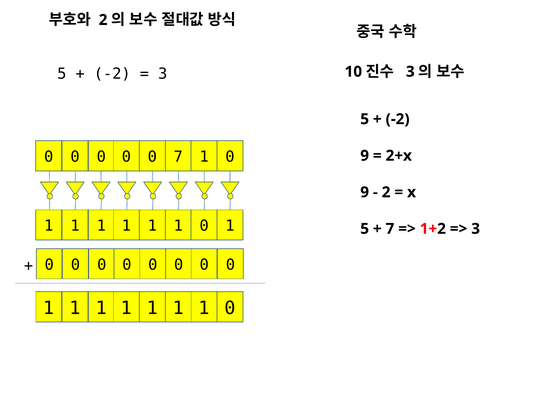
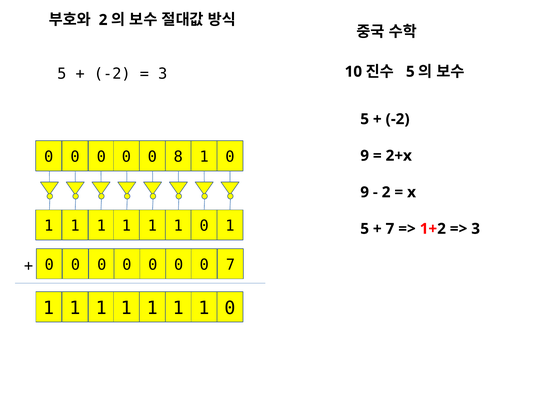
3: 3 -> 5 (410, 72)
0 7: 7 -> 8 (178, 157)
0: 0 -> 7 (230, 265)
